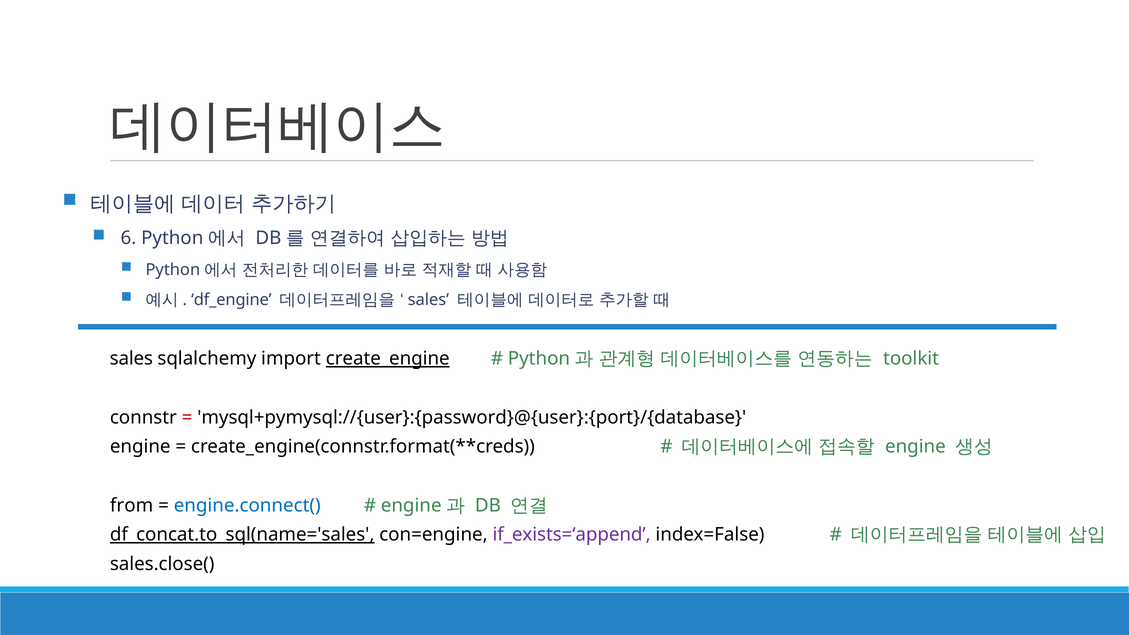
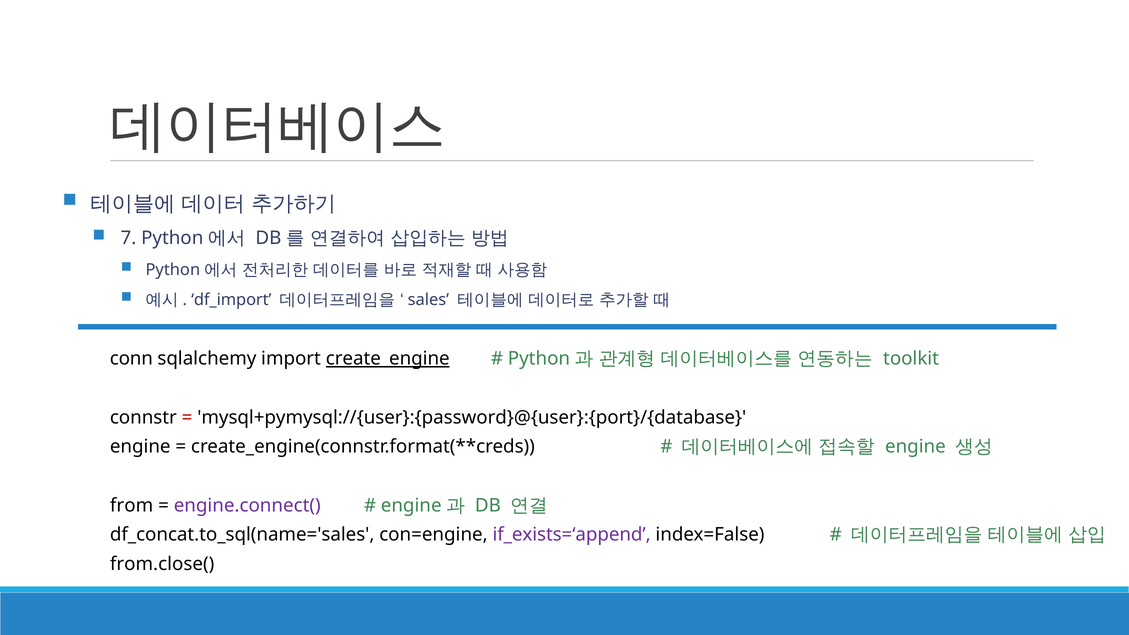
6: 6 -> 7 (128, 238)
df_engine: df_engine -> df_import (231, 300)
sales: sales -> conn (131, 359)
engine.connect( colour: blue -> purple (247, 505)
df_concat.to_sql(name='sales underline: present -> none (242, 535)
sales.close(: sales.close( -> from.close( (162, 564)
